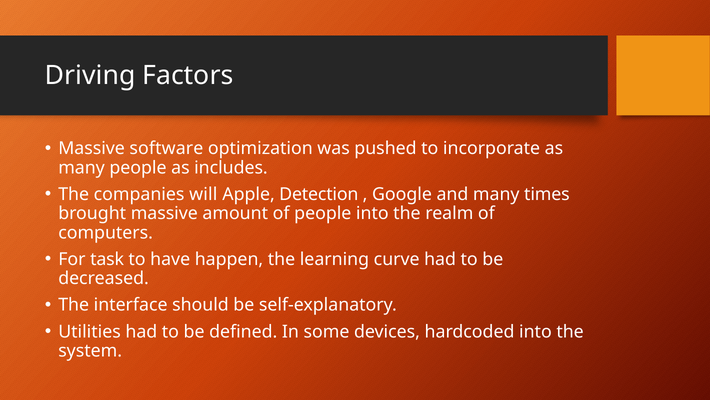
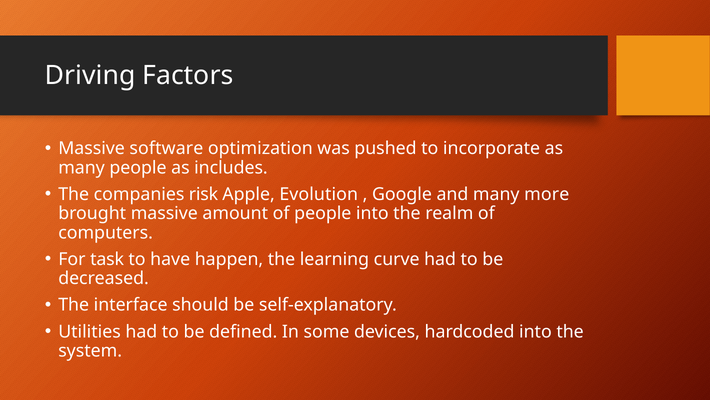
will: will -> risk (203, 194)
Detection: Detection -> Evolution (319, 194)
times: times -> more (547, 194)
